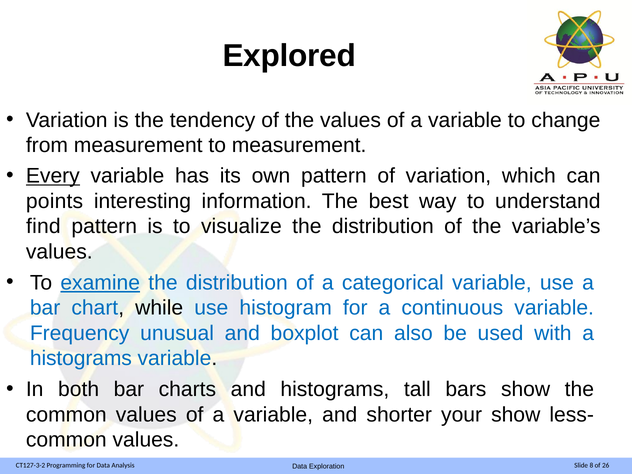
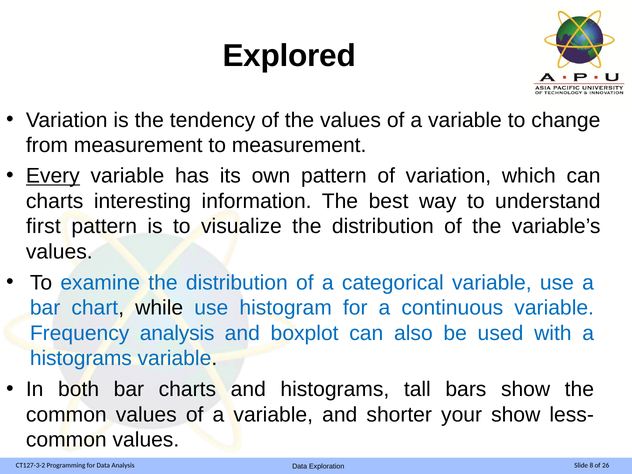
points: points -> charts (55, 201)
find: find -> first (43, 226)
examine underline: present -> none (100, 283)
Frequency unusual: unusual -> analysis (177, 333)
